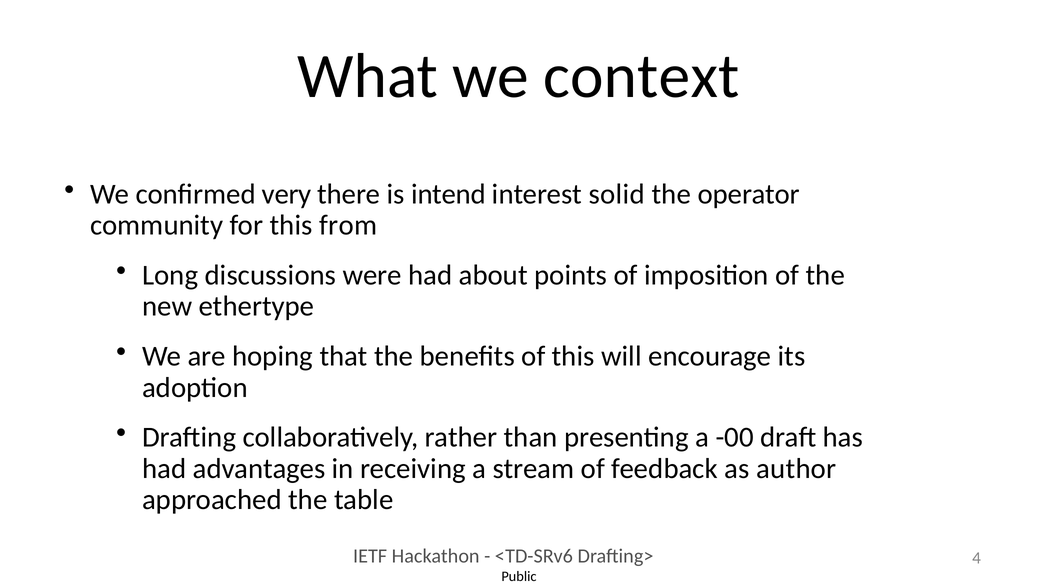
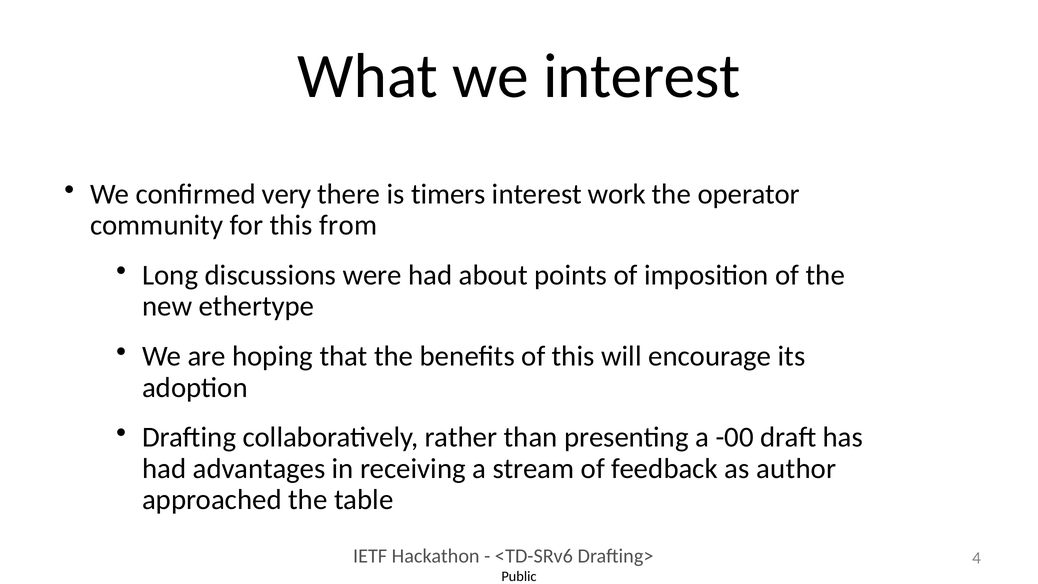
we context: context -> interest (642, 76)
intend: intend -> timers (448, 194)
solid: solid -> work (617, 194)
